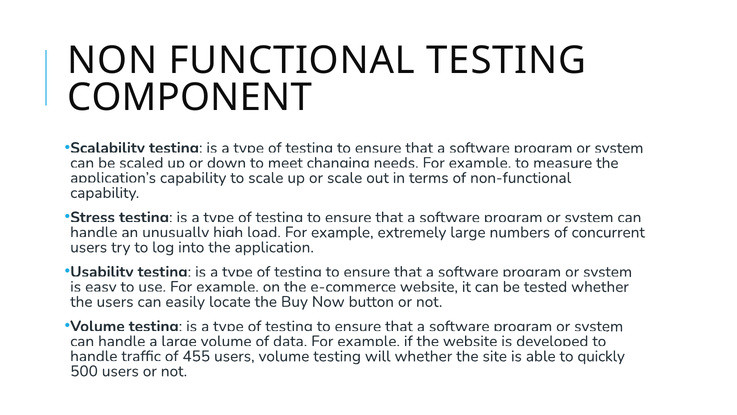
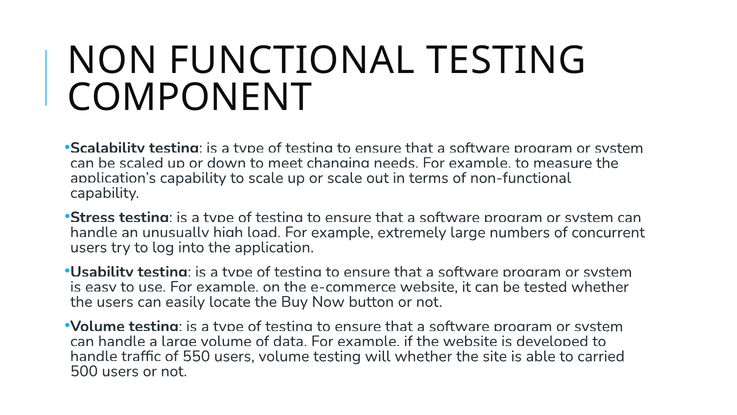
455: 455 -> 550 (196, 356)
quickly: quickly -> carried (601, 356)
